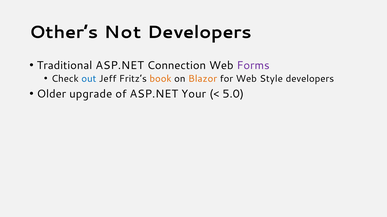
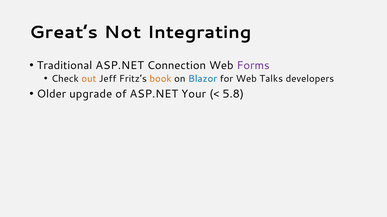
Other’s: Other’s -> Great’s (64, 33)
Not Developers: Developers -> Integrating (199, 33)
out colour: blue -> orange (89, 79)
Blazor colour: orange -> blue (203, 79)
Style: Style -> Talks (271, 79)
5.0: 5.0 -> 5.8 (233, 94)
